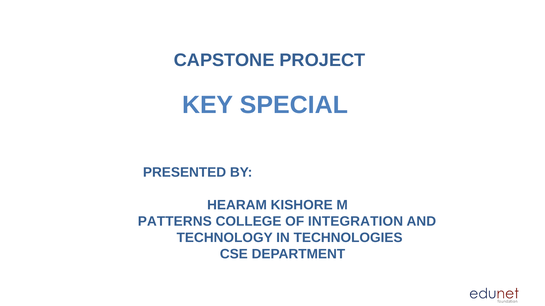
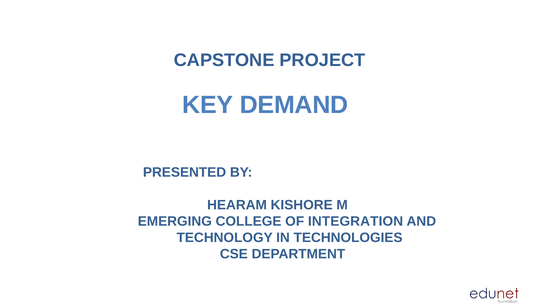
SPECIAL: SPECIAL -> DEMAND (294, 105)
PATTERNS: PATTERNS -> EMERGING (175, 222)
